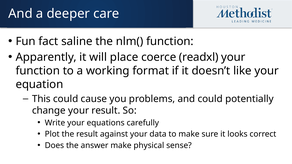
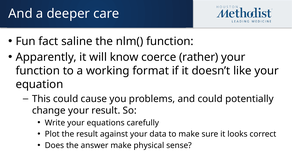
place: place -> know (124, 57)
readxl: readxl -> rather (199, 57)
